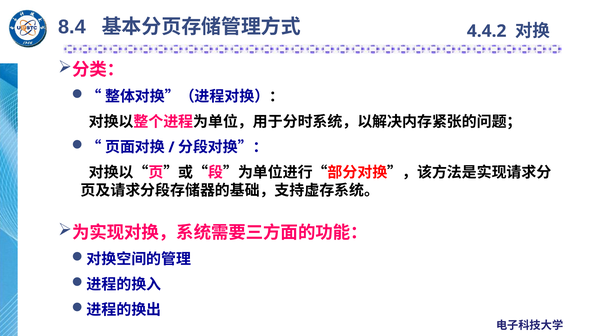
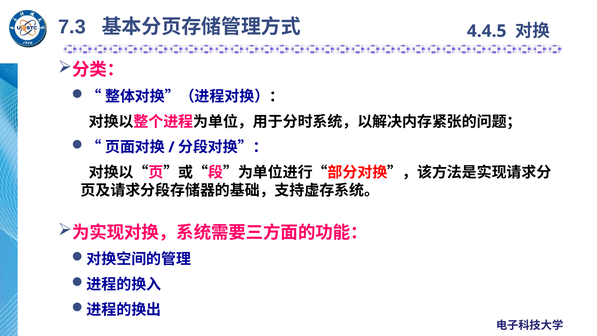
8.4: 8.4 -> 7.3 (72, 27)
4.4.2: 4.4.2 -> 4.4.5 (487, 31)
